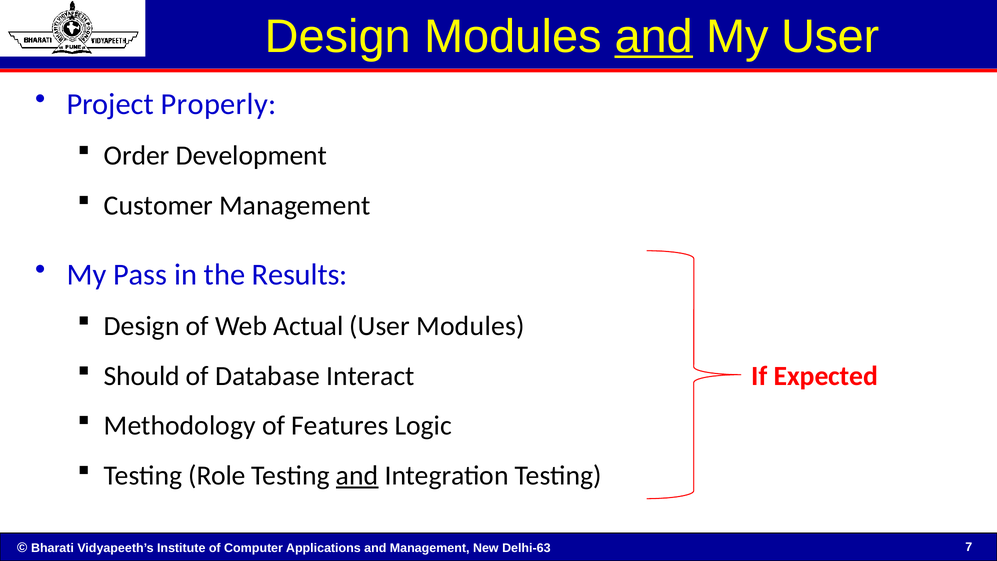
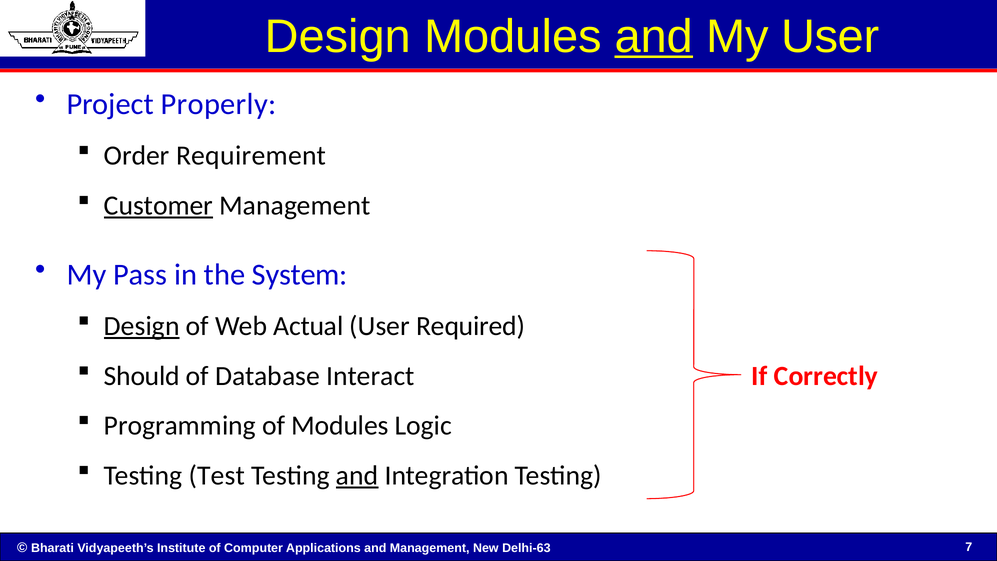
Development: Development -> Requirement (251, 156)
Customer underline: none -> present (159, 206)
Results: Results -> System (300, 275)
Design underline: none -> present (142, 326)
User Modules: Modules -> Required (471, 326)
Expected: Expected -> Correctly (826, 376)
Methodology: Methodology -> Programming (180, 426)
of Features: Features -> Modules (340, 426)
Role: Role -> Test (217, 475)
